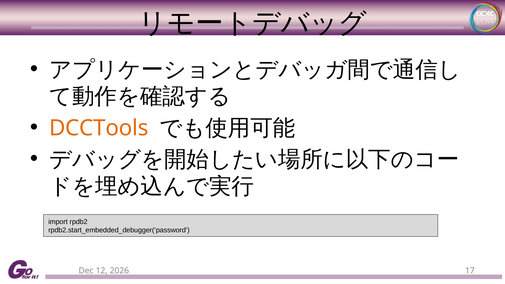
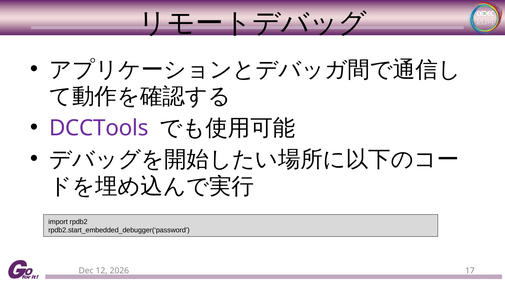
DCCTools colour: orange -> purple (99, 128)
